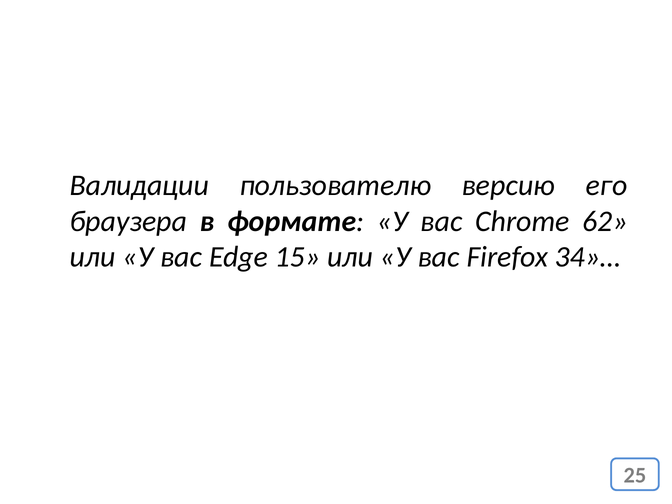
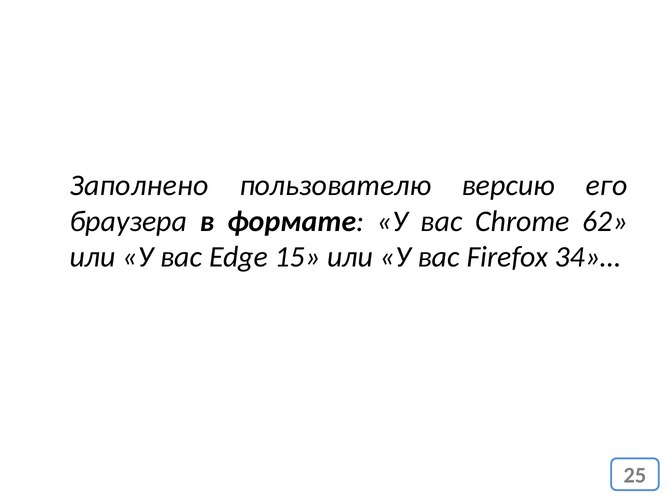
Валидации: Валидации -> Заполнено (139, 185)
